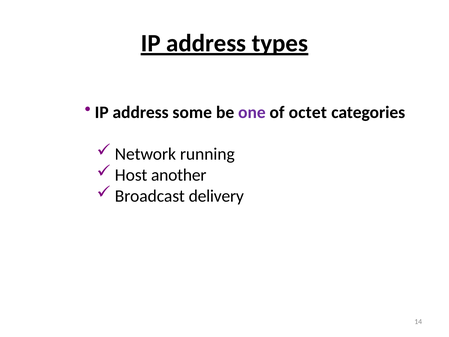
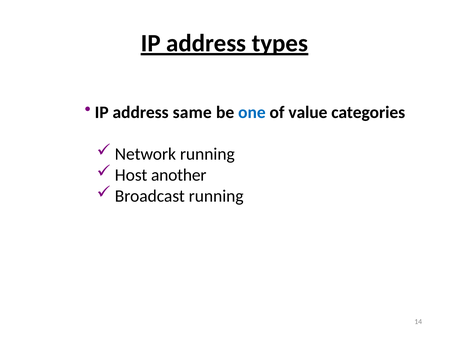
some: some -> same (192, 112)
one colour: purple -> blue (252, 112)
octet: octet -> value (308, 112)
Broadcast delivery: delivery -> running (216, 196)
